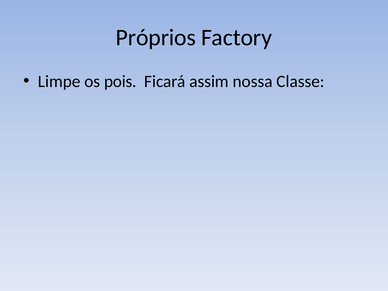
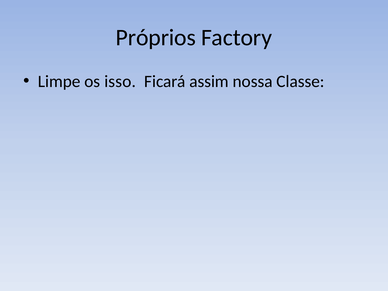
pois: pois -> isso (120, 81)
